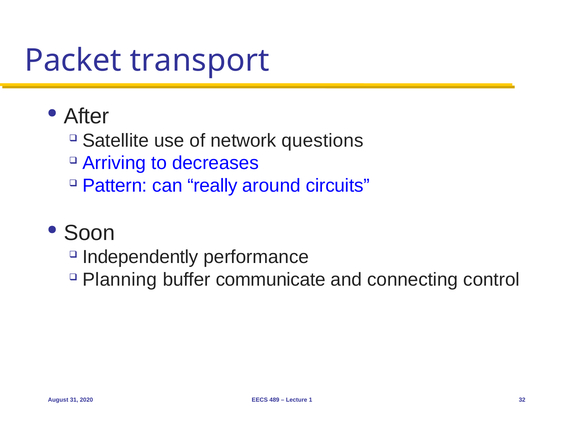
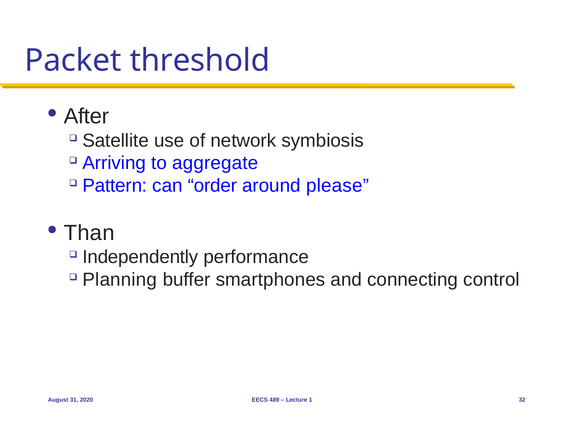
transport: transport -> threshold (200, 60)
questions: questions -> symbiosis (323, 140)
decreases: decreases -> aggregate (215, 163)
really: really -> order (212, 186)
circuits: circuits -> please (338, 186)
Soon: Soon -> Than (89, 233)
communicate: communicate -> smartphones (270, 280)
